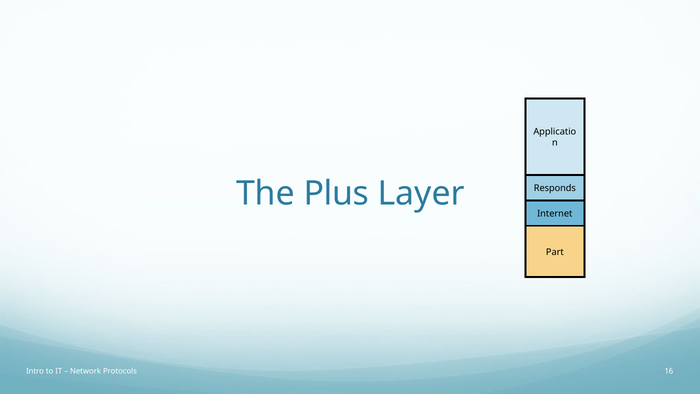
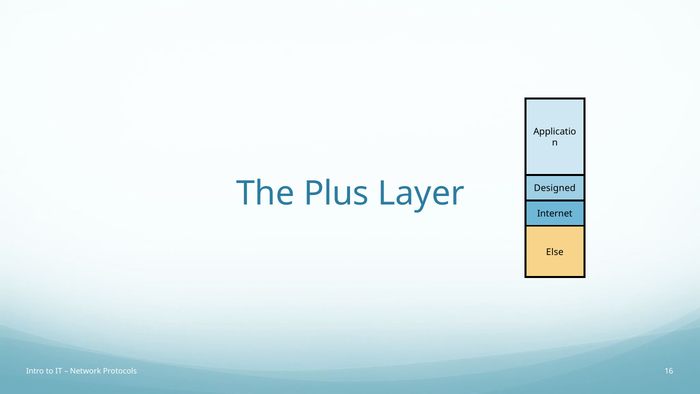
Responds: Responds -> Designed (555, 188)
Part: Part -> Else (555, 252)
